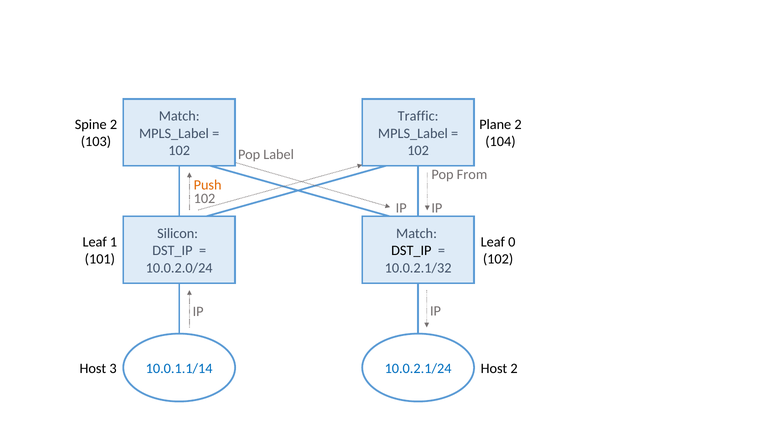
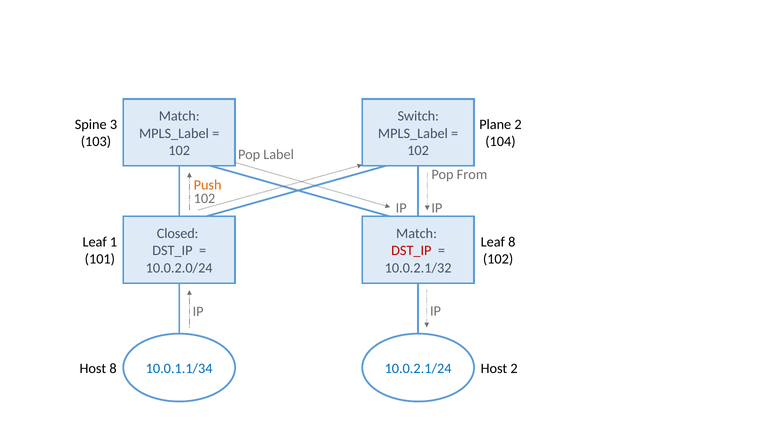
Traffic: Traffic -> Switch (418, 116)
Spine 2: 2 -> 3 (113, 124)
Silicon: Silicon -> Closed (178, 233)
Leaf 0: 0 -> 8 (512, 242)
DST_IP colour: black -> red (411, 251)
Host 3: 3 -> 8 (113, 368)
10.0.1.1/14: 10.0.1.1/14 -> 10.0.1.1/34 (179, 368)
